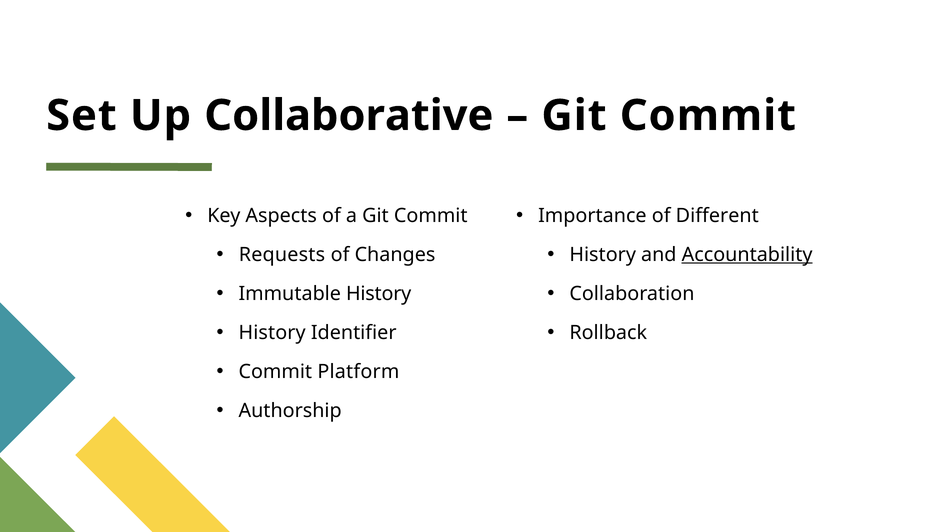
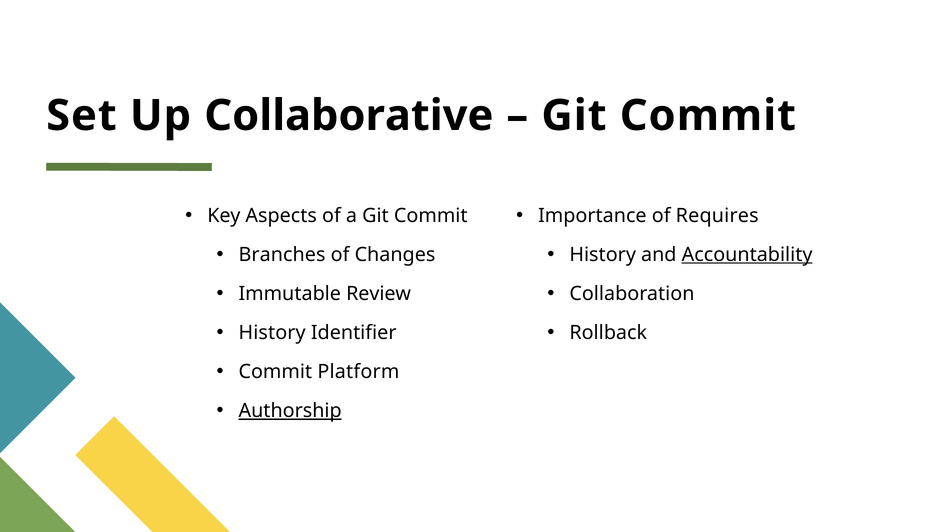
Different: Different -> Requires (717, 216)
Requests: Requests -> Branches (282, 255)
Immutable History: History -> Review (379, 294)
Authorship underline: none -> present (290, 411)
